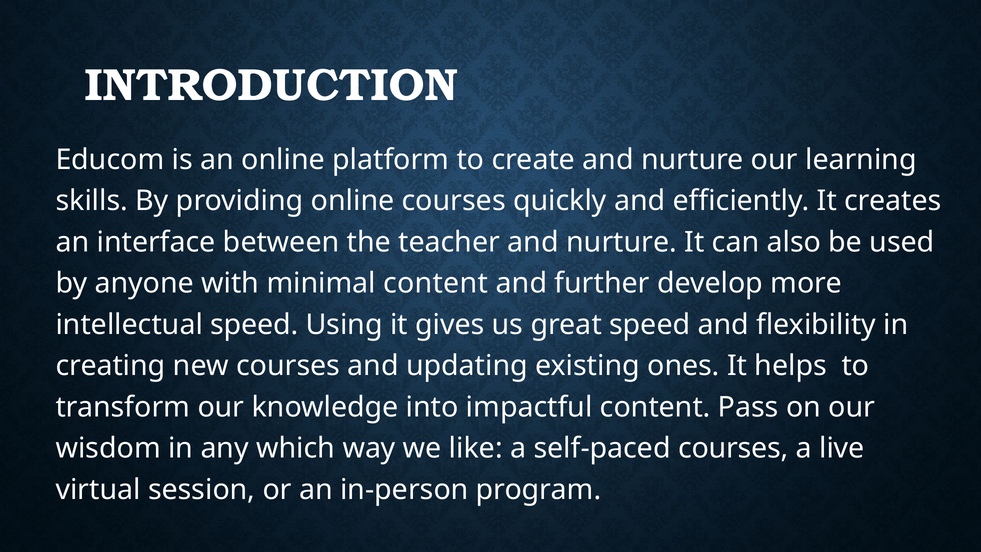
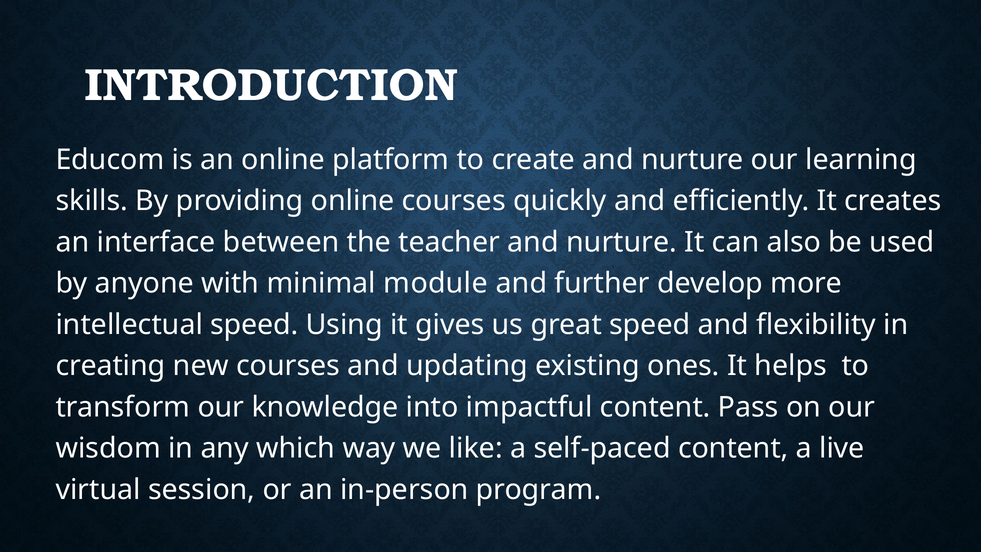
minimal content: content -> module (436, 283)
self-paced courses: courses -> content (733, 448)
